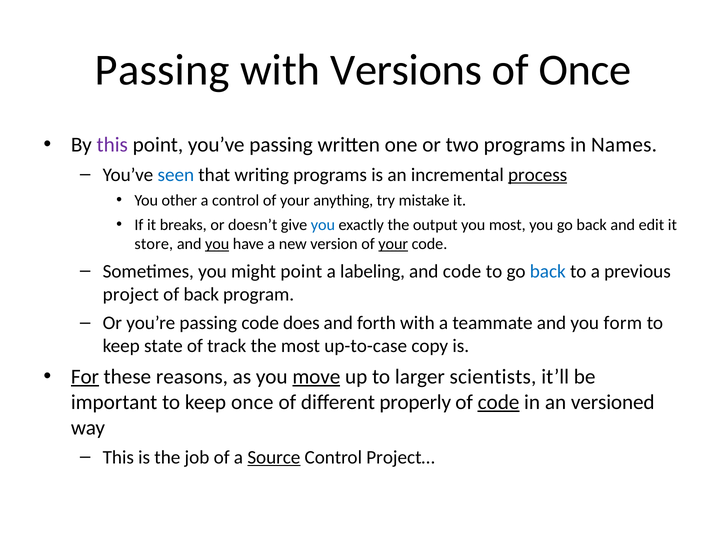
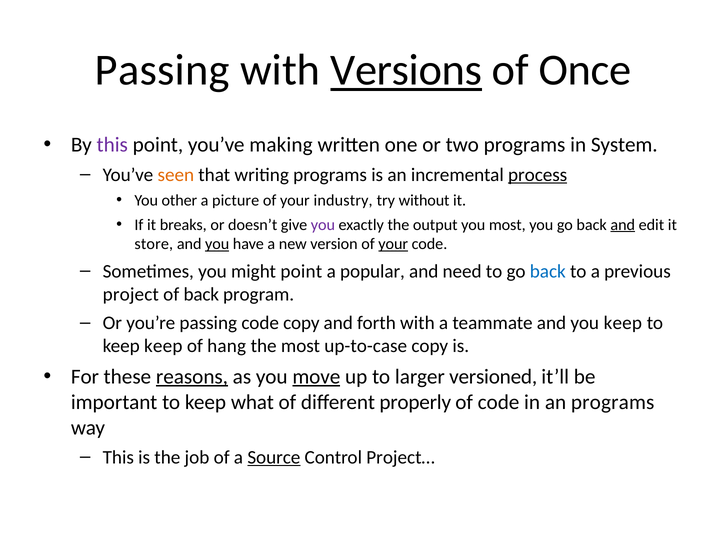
Versions underline: none -> present (406, 70)
you’ve passing: passing -> making (281, 145)
Names: Names -> System (624, 145)
seen colour: blue -> orange (176, 175)
a control: control -> picture (236, 201)
anything: anything -> industry (343, 201)
mistake: mistake -> without (424, 201)
you colour: blue -> purple (323, 225)
and underline: none -> present (623, 225)
labeling: labeling -> popular (372, 271)
and code: code -> need (462, 271)
code does: does -> copy (301, 323)
you form: form -> keep (623, 323)
keep state: state -> keep (163, 346)
track: track -> hang (227, 346)
For underline: present -> none (85, 377)
reasons underline: none -> present (192, 377)
scientists: scientists -> versioned (493, 377)
keep once: once -> what (252, 402)
code underline: present -> none (499, 402)
an versioned: versioned -> programs (613, 402)
